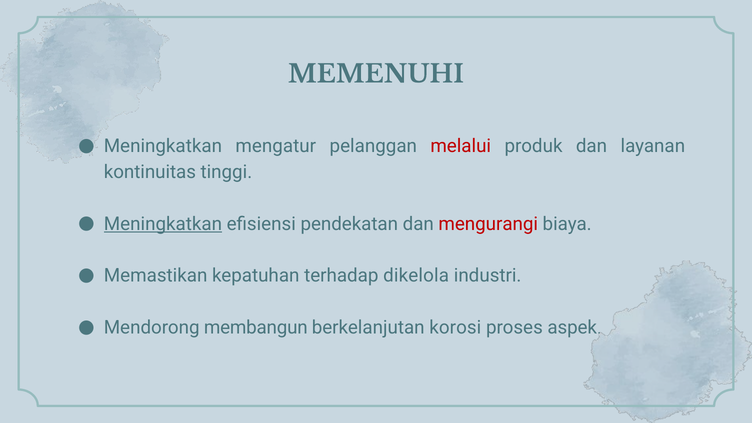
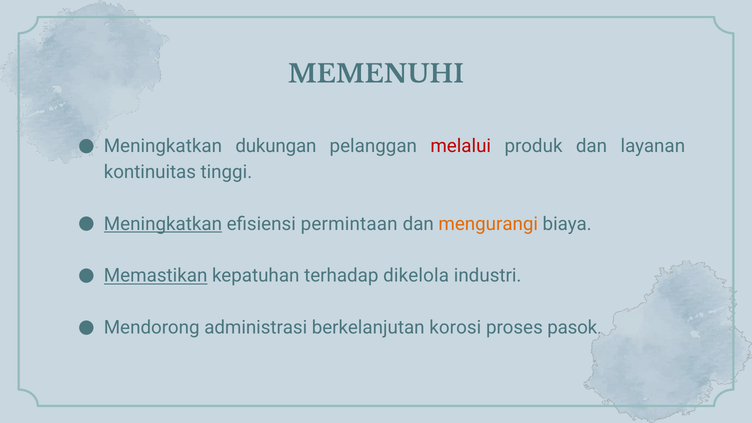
mengatur: mengatur -> dukungan (276, 146)
pendekatan: pendekatan -> permintaan (349, 224)
mengurangi colour: red -> orange (488, 224)
Memastikan underline: none -> present (156, 276)
membangun: membangun -> administrasi (256, 328)
aspek: aspek -> pasok (572, 328)
